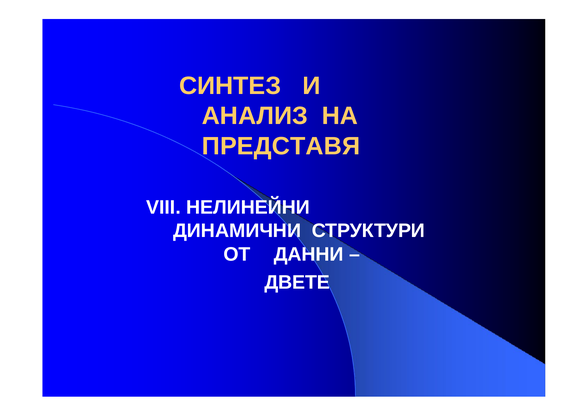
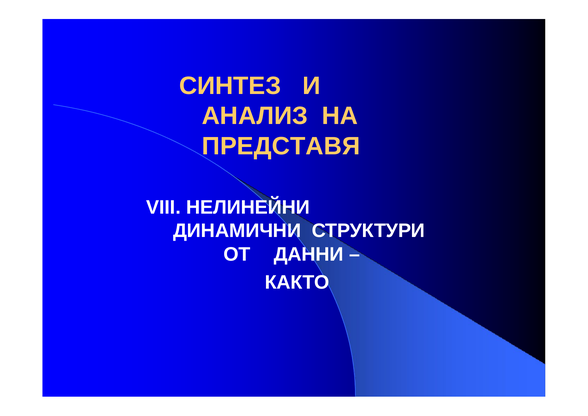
ДВЕТЕ: ДВЕТЕ -> КАКТО (297, 282)
